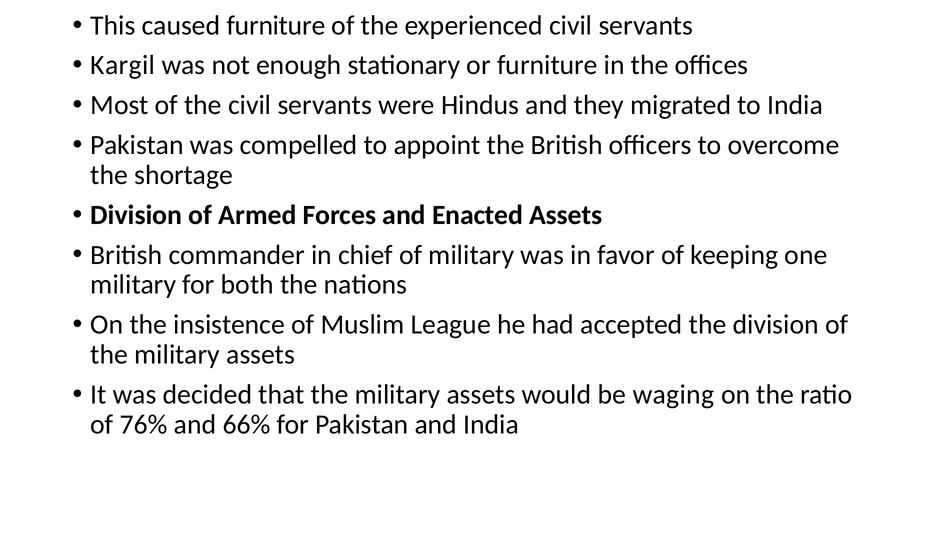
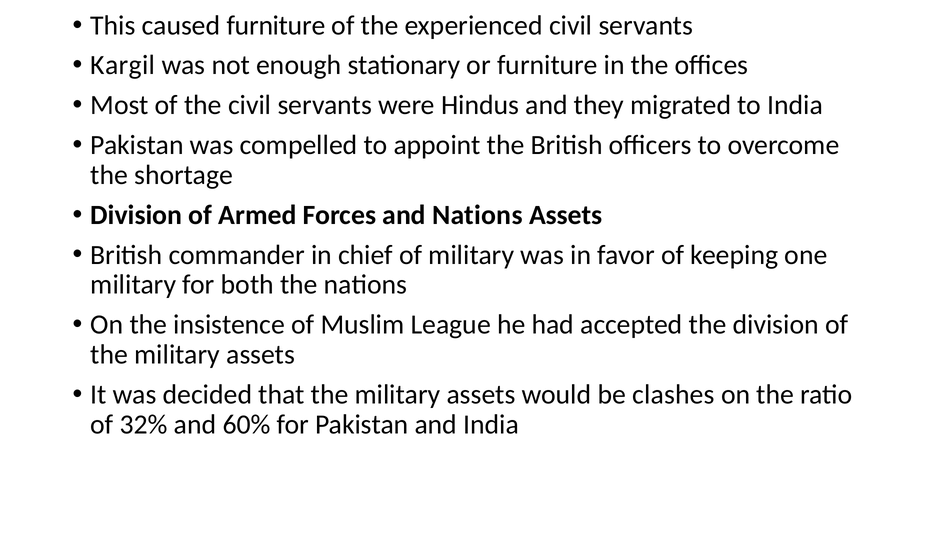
and Enacted: Enacted -> Nations (477, 215)
waging: waging -> clashes (673, 394)
76%: 76% -> 32% (144, 424)
66%: 66% -> 60% (246, 424)
